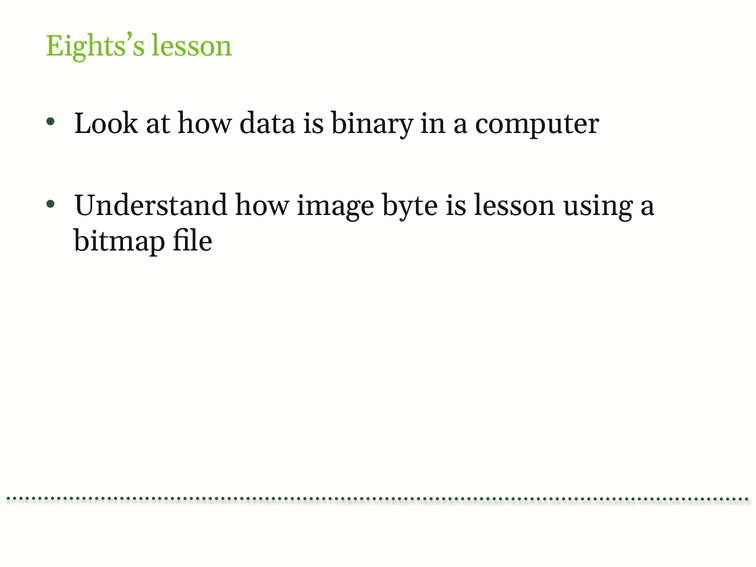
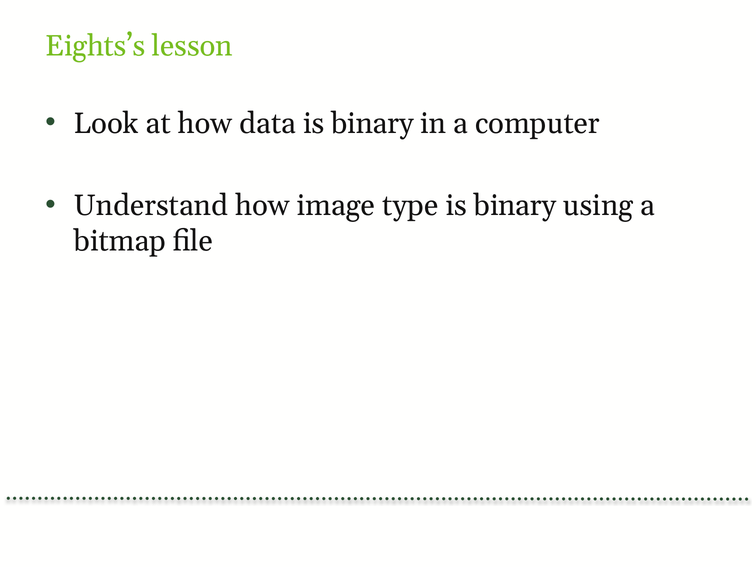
byte: byte -> type (410, 206)
lesson: lesson -> binary (515, 206)
